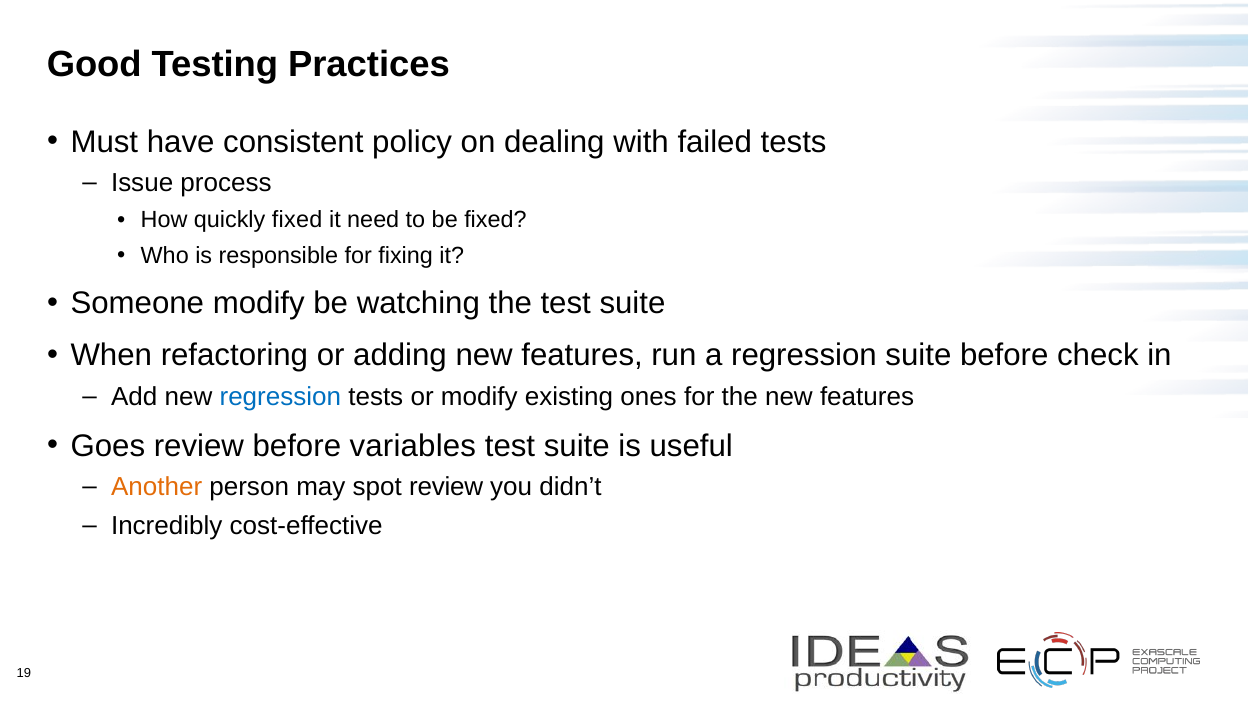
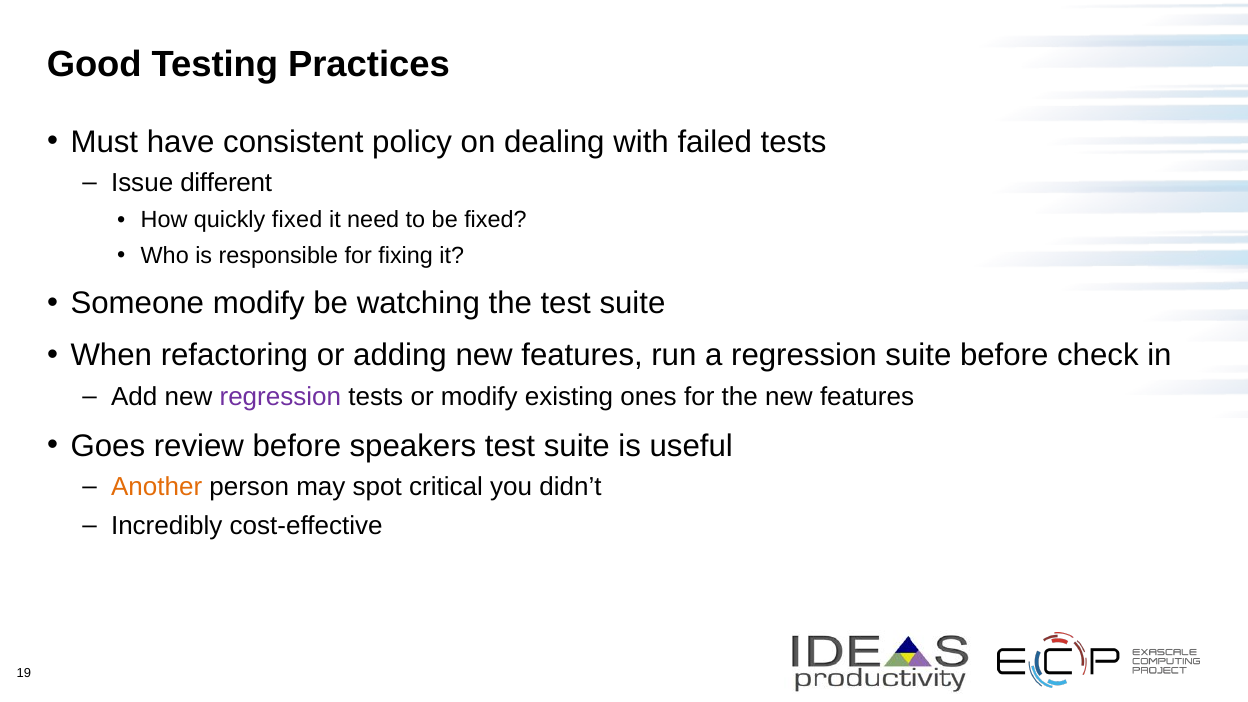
process: process -> different (226, 183)
regression colour: blue -> purple (280, 397)
variables: variables -> speakers (413, 446)
spot review: review -> critical (446, 487)
